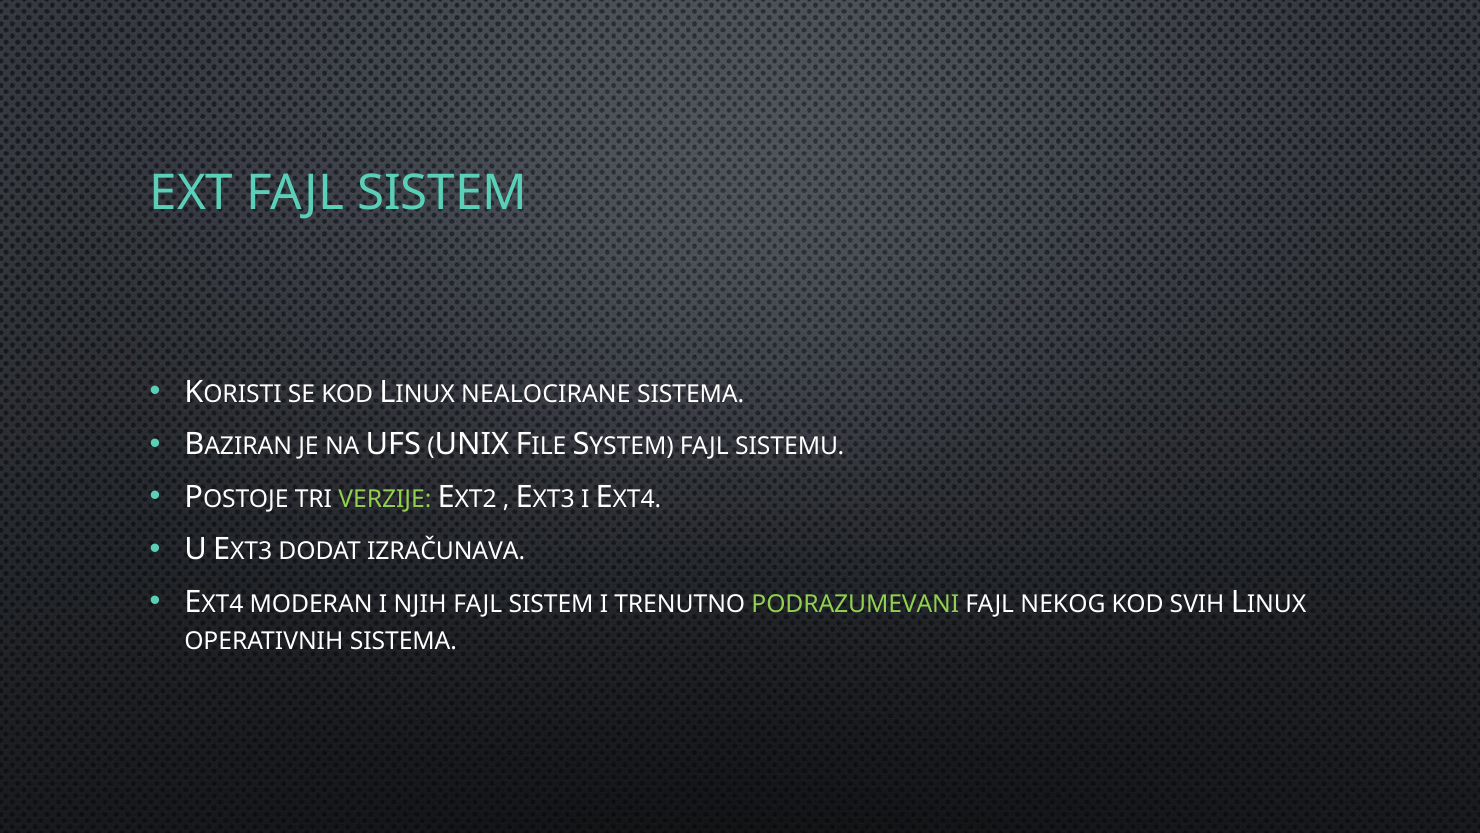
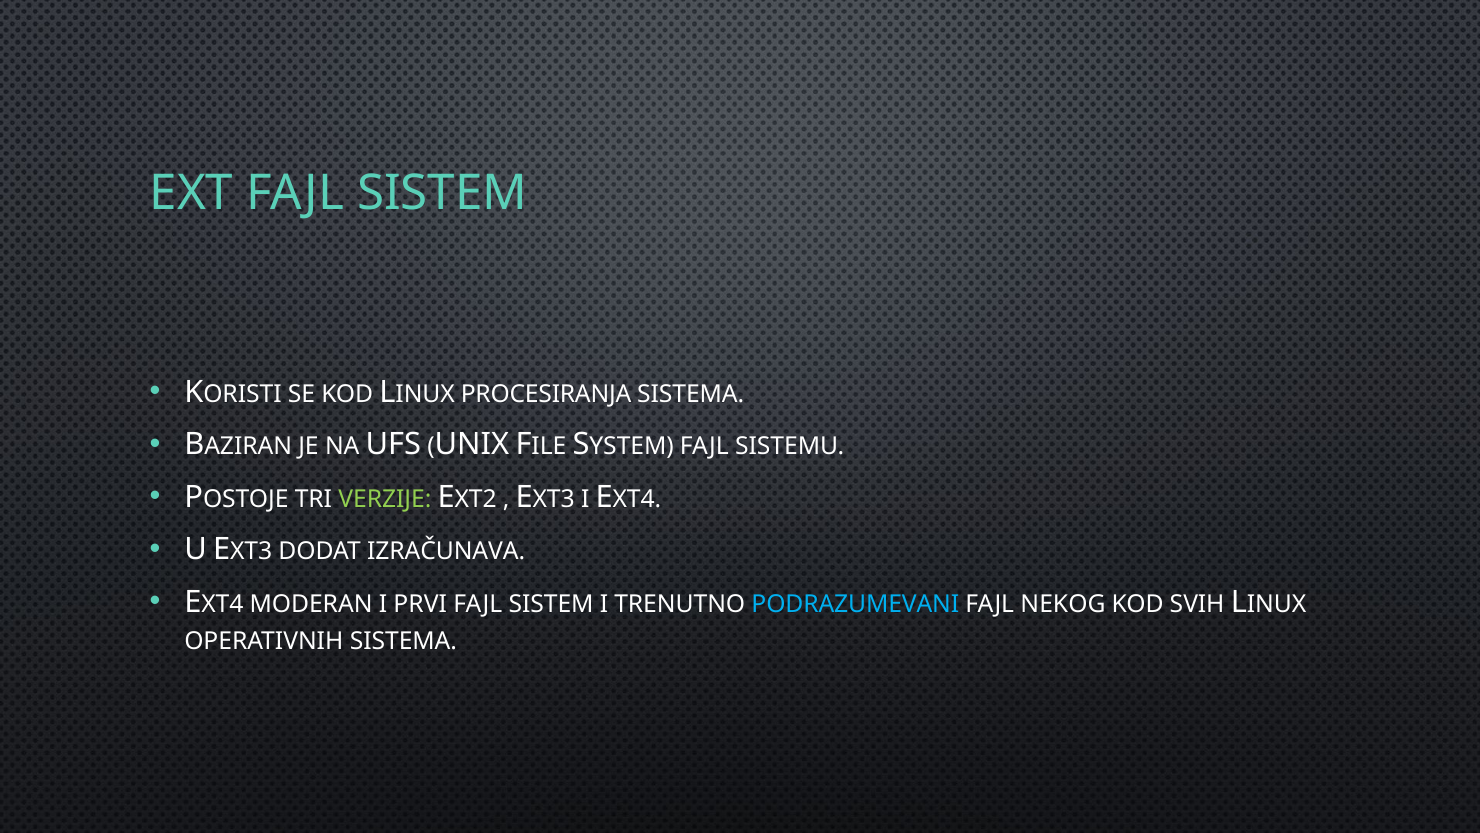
NEALOCIRANE: NEALOCIRANE -> PROCESIRANJA (546, 394)
NJIH: NJIH -> PRVI (420, 604)
PODRAZUMEVANI colour: light green -> light blue (855, 604)
